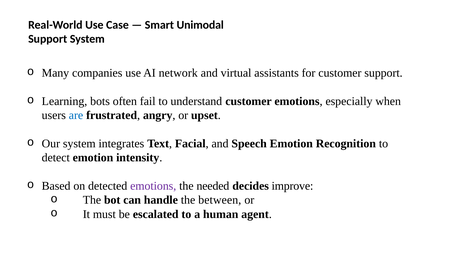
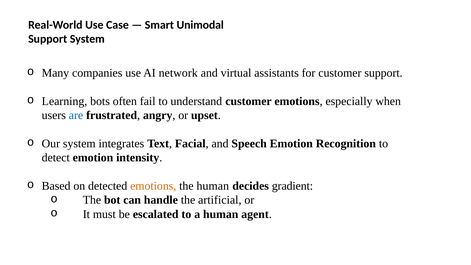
emotions colour: purple -> orange (153, 186)
the needed: needed -> human (213, 186)
improve: improve -> gradient (292, 186)
between: between -> artificial (220, 200)
